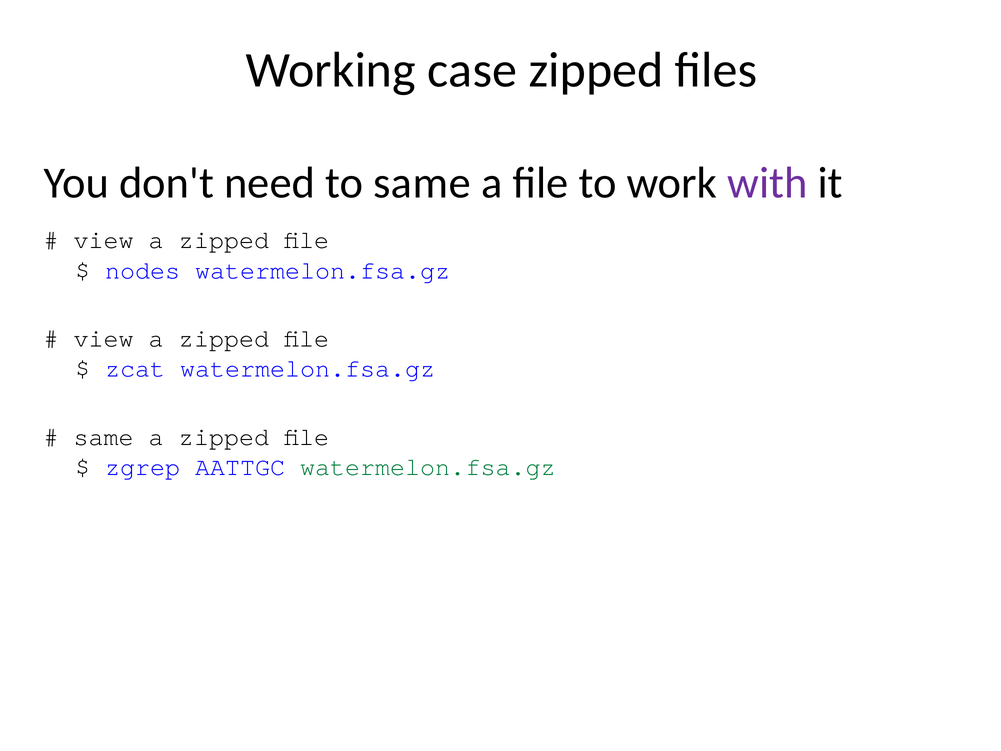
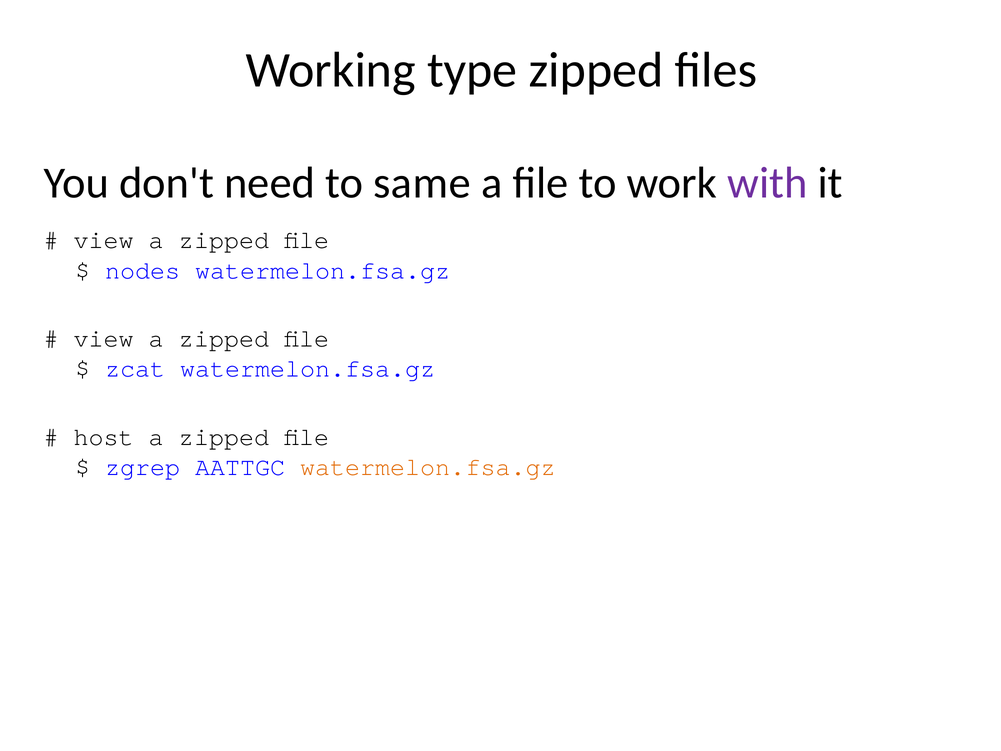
case: case -> type (472, 70)
same: same -> host (104, 437)
watermelon.fsa.gz colour: green -> orange (428, 467)
